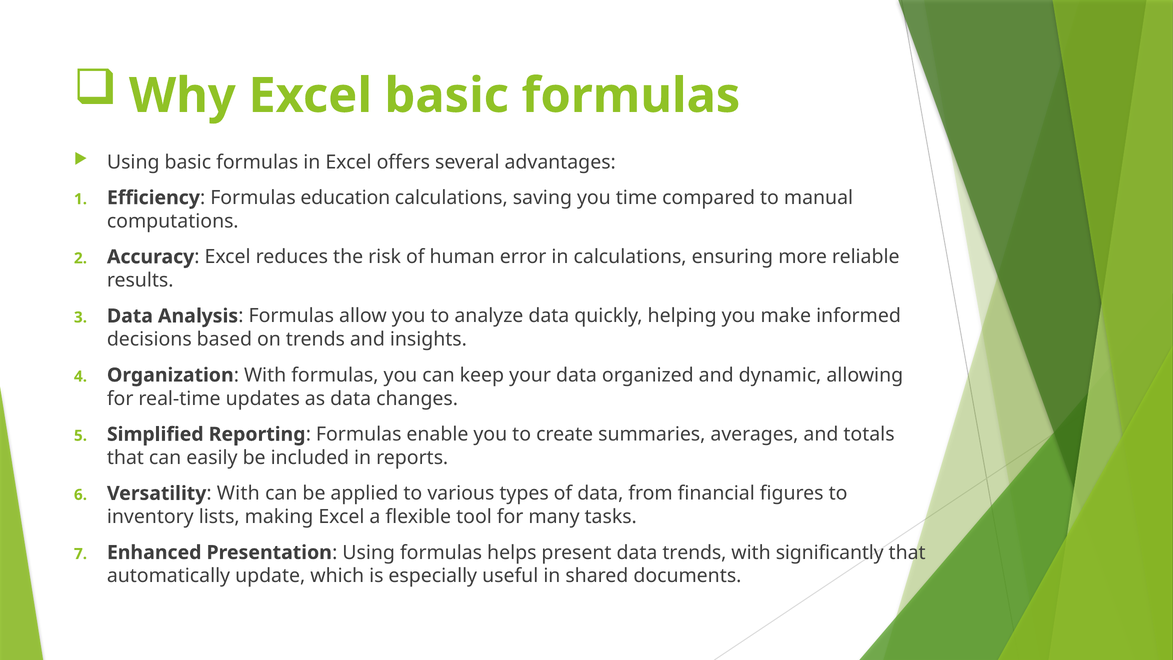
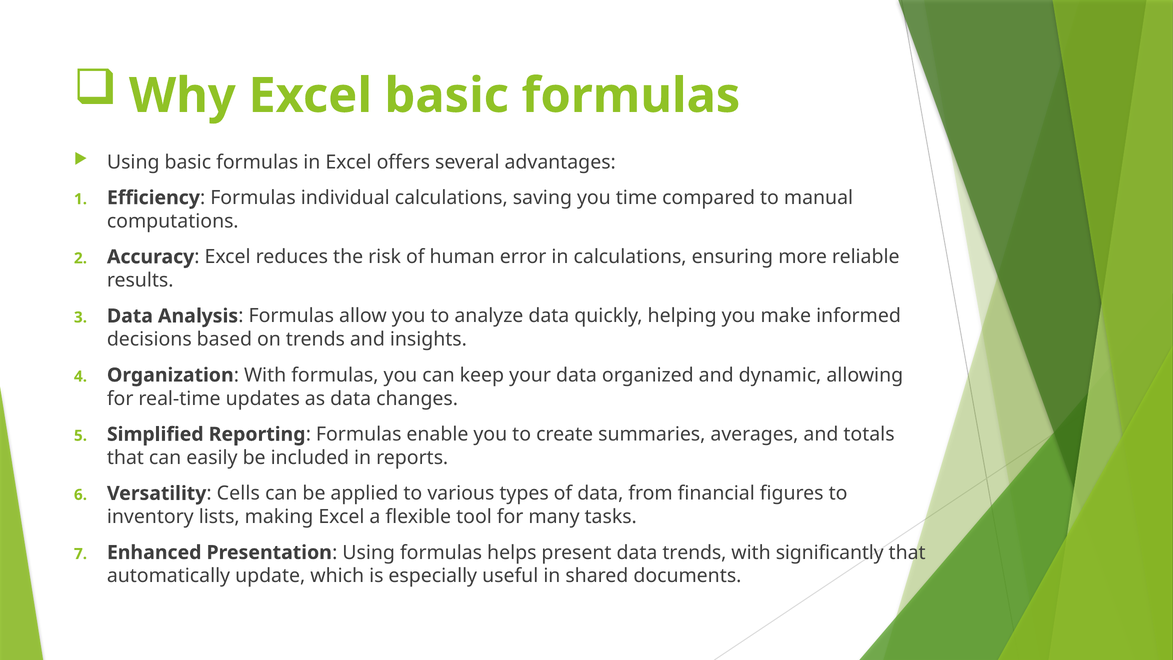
education: education -> individual (345, 198)
Versatility With: With -> Cells (238, 493)
